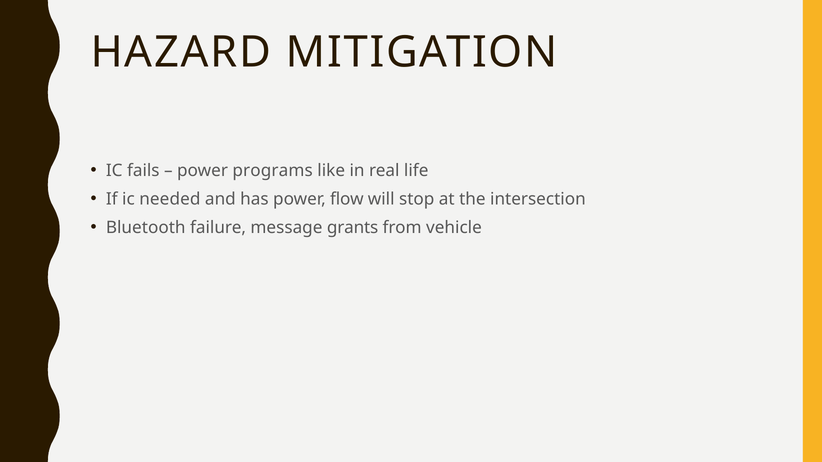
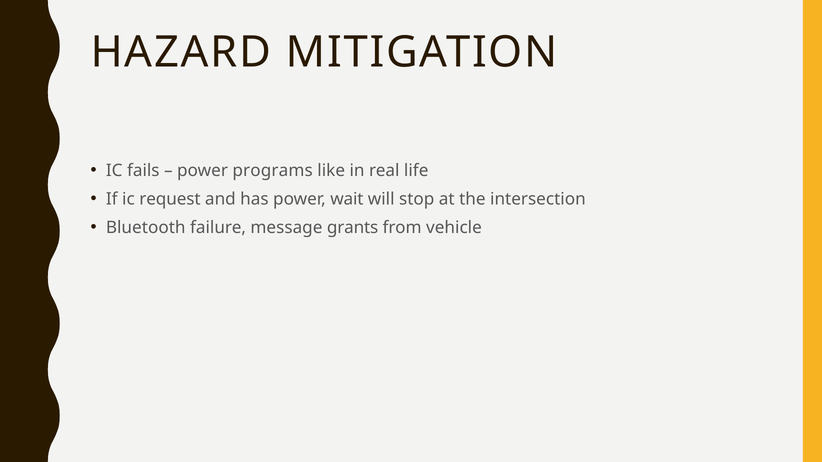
needed: needed -> request (170, 199)
flow: flow -> wait (347, 199)
